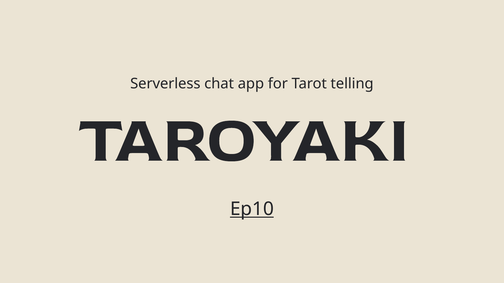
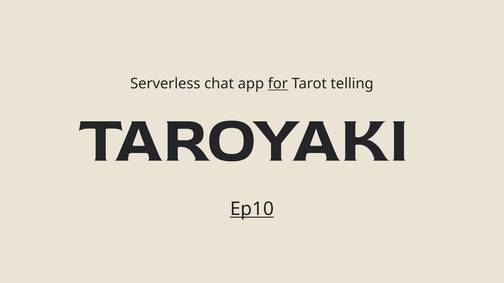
for underline: none -> present (278, 84)
